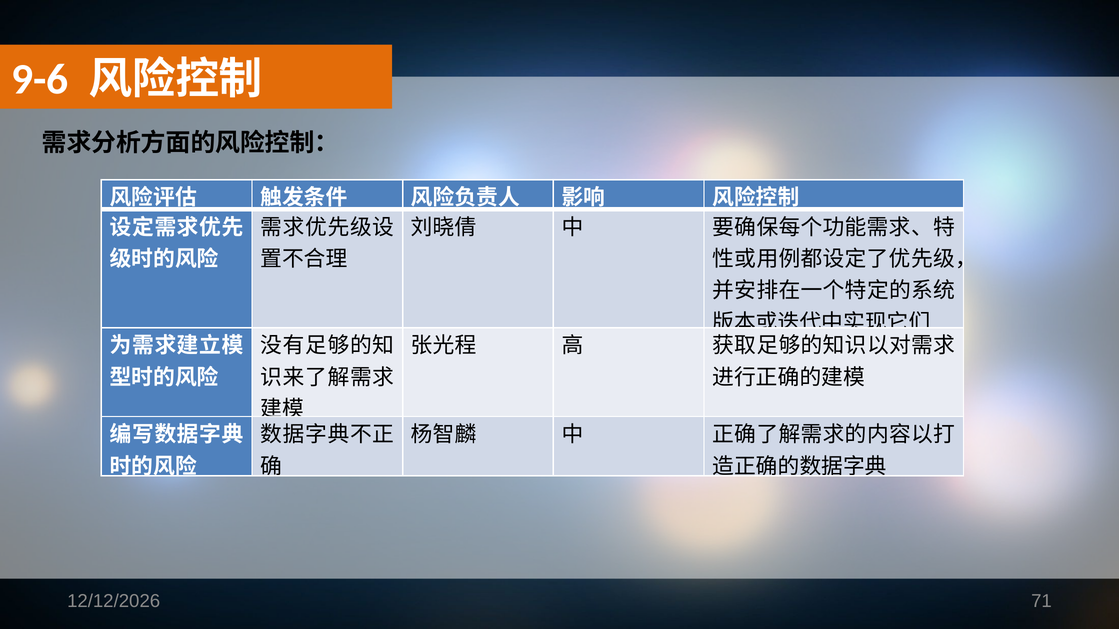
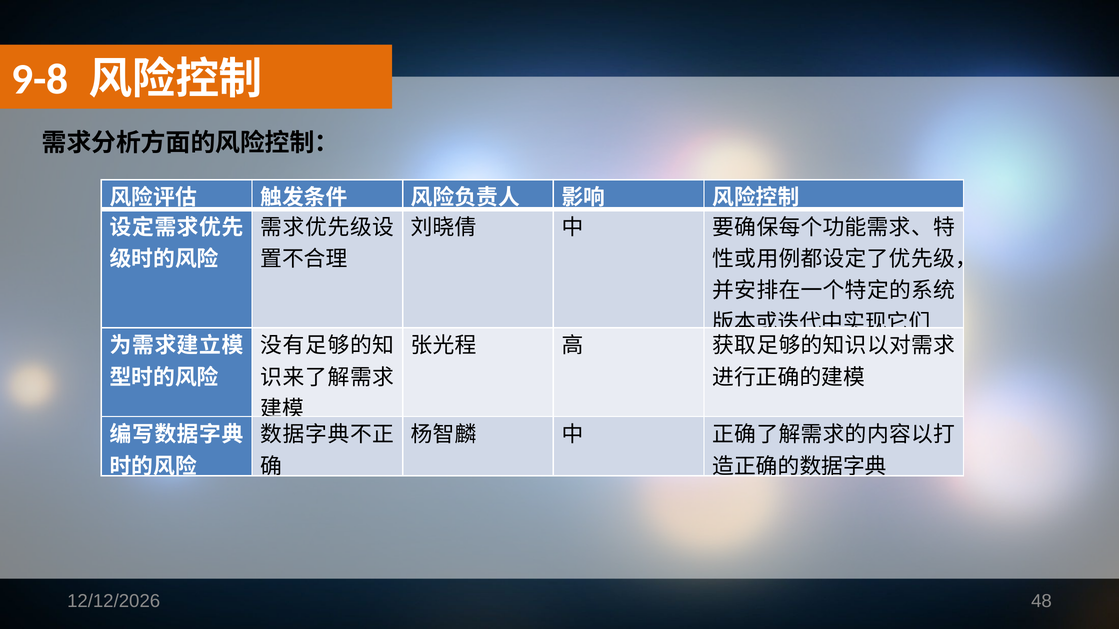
9-6: 9-6 -> 9-8 (40, 79)
71: 71 -> 48 (1041, 601)
